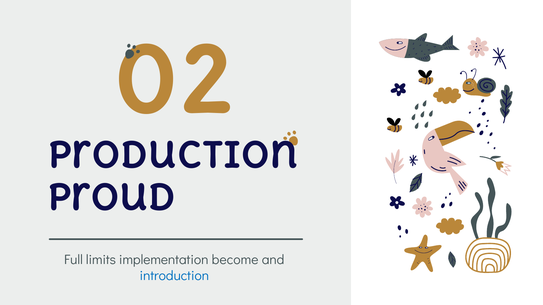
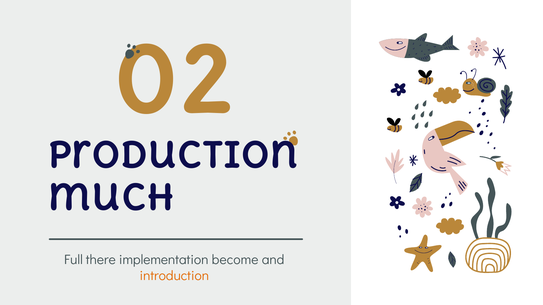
proud: proud -> much (111, 199)
limits: limits -> there (101, 260)
introduction colour: blue -> orange (174, 276)
